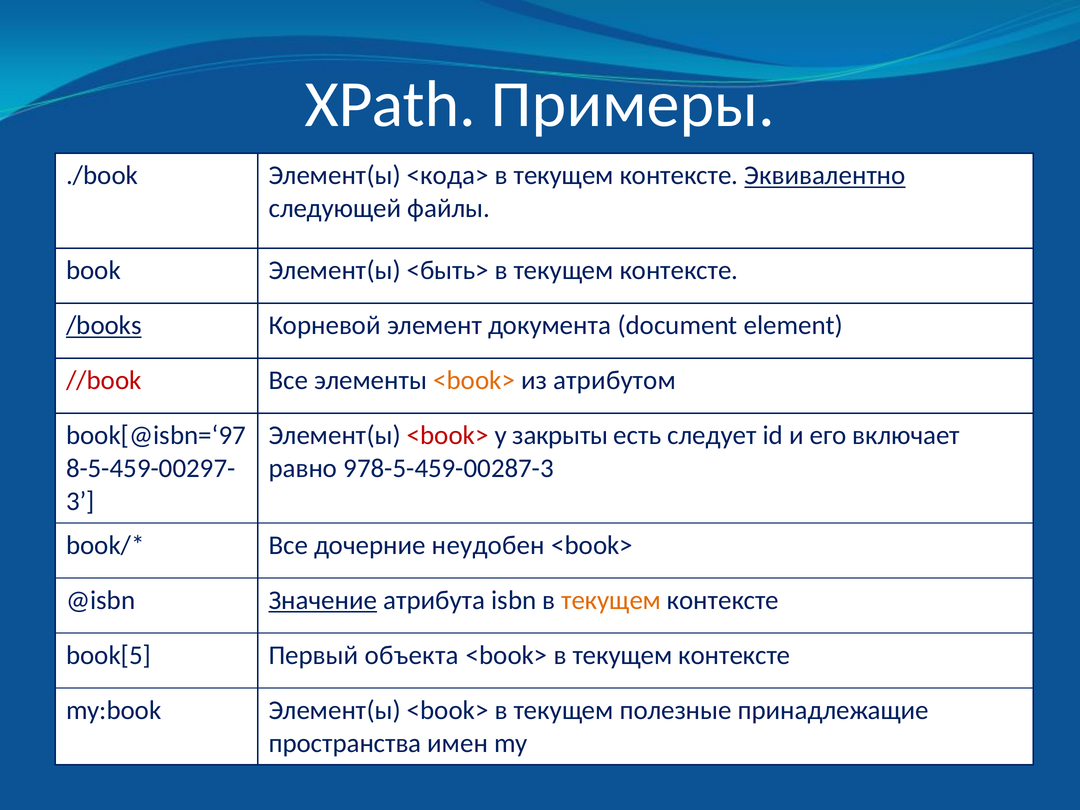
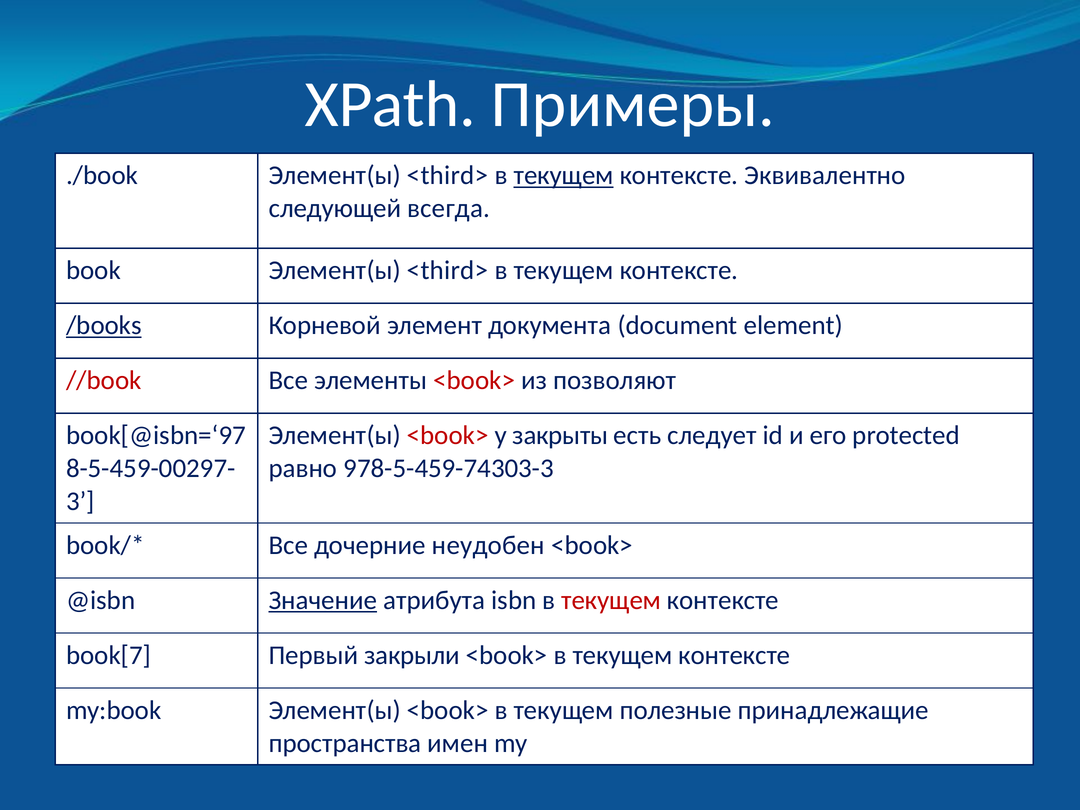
./book Элемент(ы <кода>: <кода> -> <third> (448, 176)
текущем underline: none -> present (564, 176)
Эквивалентно underline: present -> none (825, 176)
файлы: файлы -> всегда (449, 208)
book Элемент(ы <быть>: <быть> -> <third> (448, 270)
<book> colour: orange -> red (474, 381)
атрибутом: атрибутом -> позволяют (615, 381)
включает: включает -> protected (906, 436)
978-5-459-00287-3: 978-5-459-00287-3 -> 978-5-459-74303-3 (449, 469)
текущем colour: orange -> red (611, 600)
book[5: book[5 -> book[7 (109, 655)
объекта: объекта -> закрыли (412, 655)
